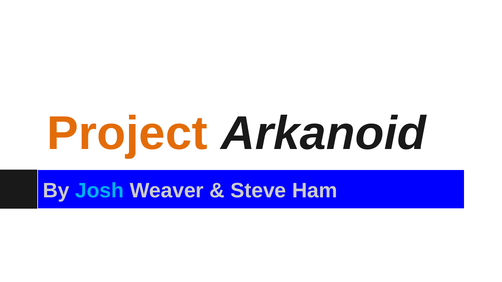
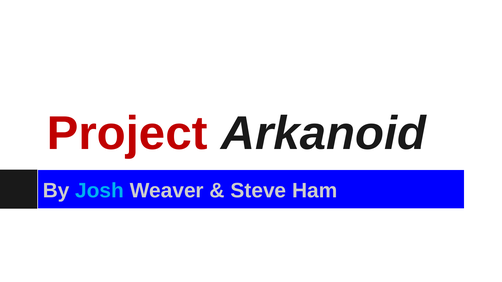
Project colour: orange -> red (127, 134)
